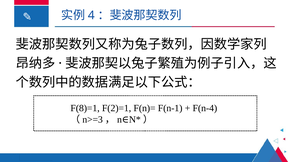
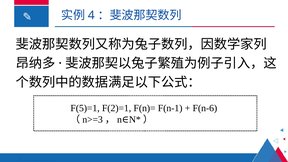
F(8)=1: F(8)=1 -> F(5)=1 (85, 108)
F(n-4: F(n-4 -> F(n-6 (205, 108)
